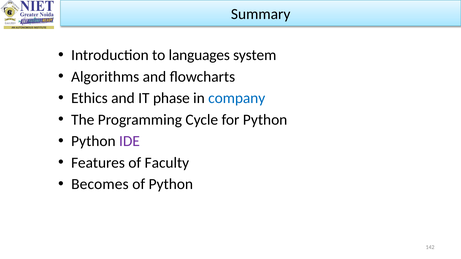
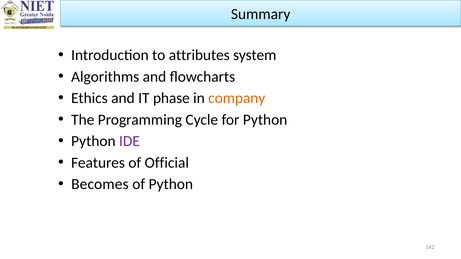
languages: languages -> attributes (199, 55)
company colour: blue -> orange (237, 98)
Faculty: Faculty -> Official (167, 163)
